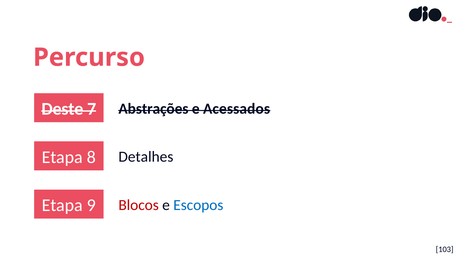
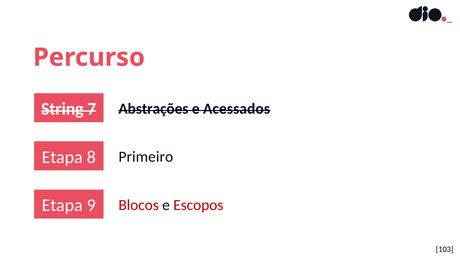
Deste: Deste -> String (62, 109)
Detalhes: Detalhes -> Primeiro (146, 157)
Escopos colour: blue -> red (198, 205)
